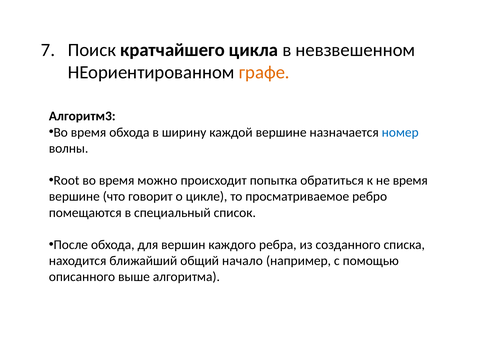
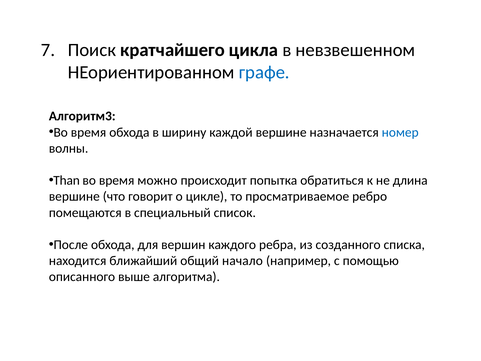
графе colour: orange -> blue (264, 72)
Root: Root -> Than (67, 180)
не время: время -> длина (410, 180)
